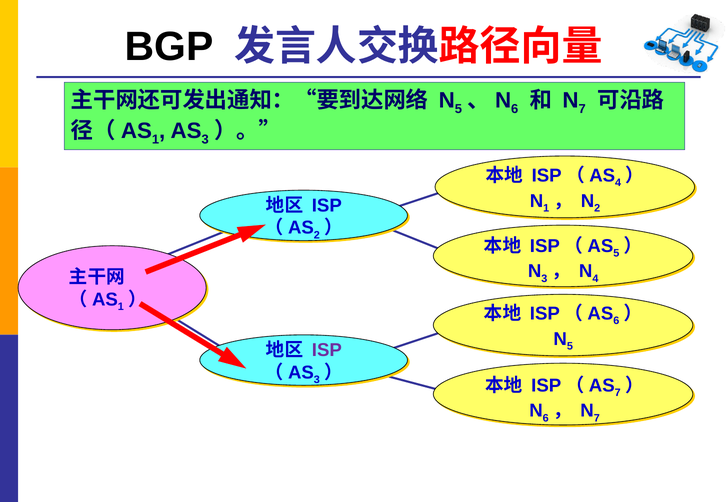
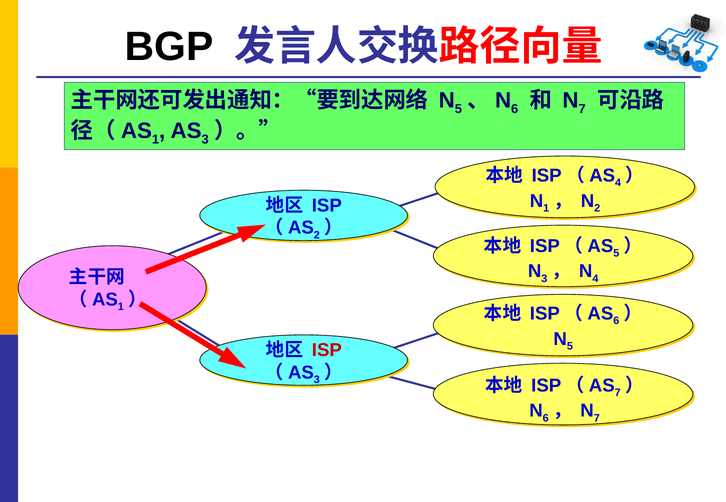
ISP colour: purple -> red (327, 351)
